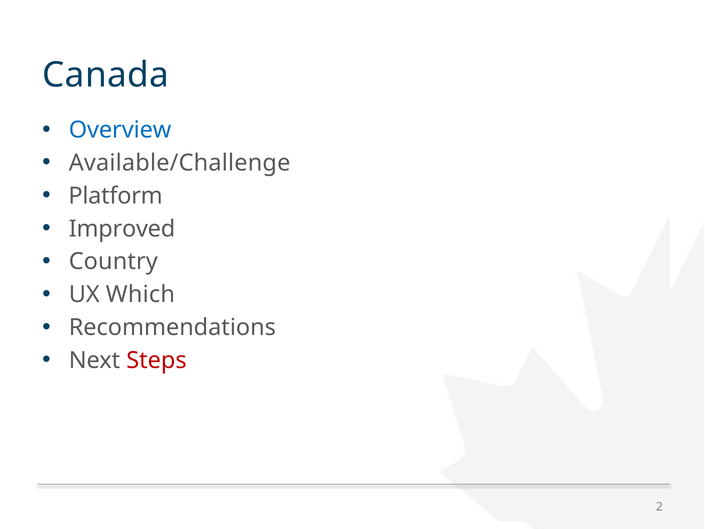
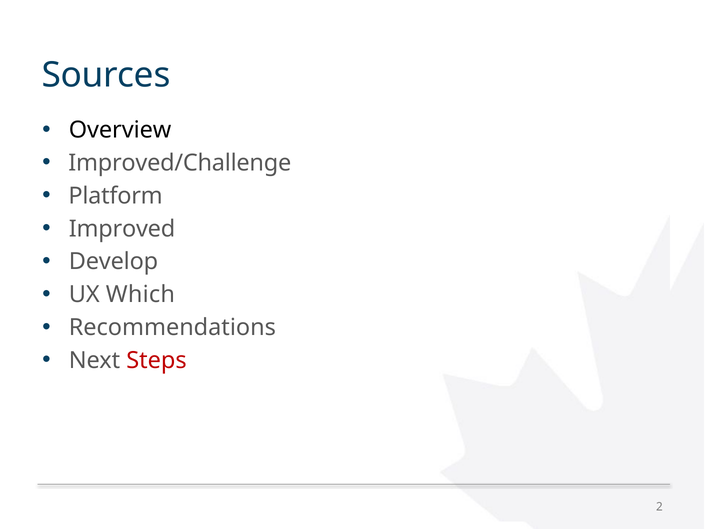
Canada: Canada -> Sources (106, 75)
Overview colour: blue -> black (120, 130)
Available/Challenge: Available/Challenge -> Improved/Challenge (180, 163)
Country: Country -> Develop (113, 262)
